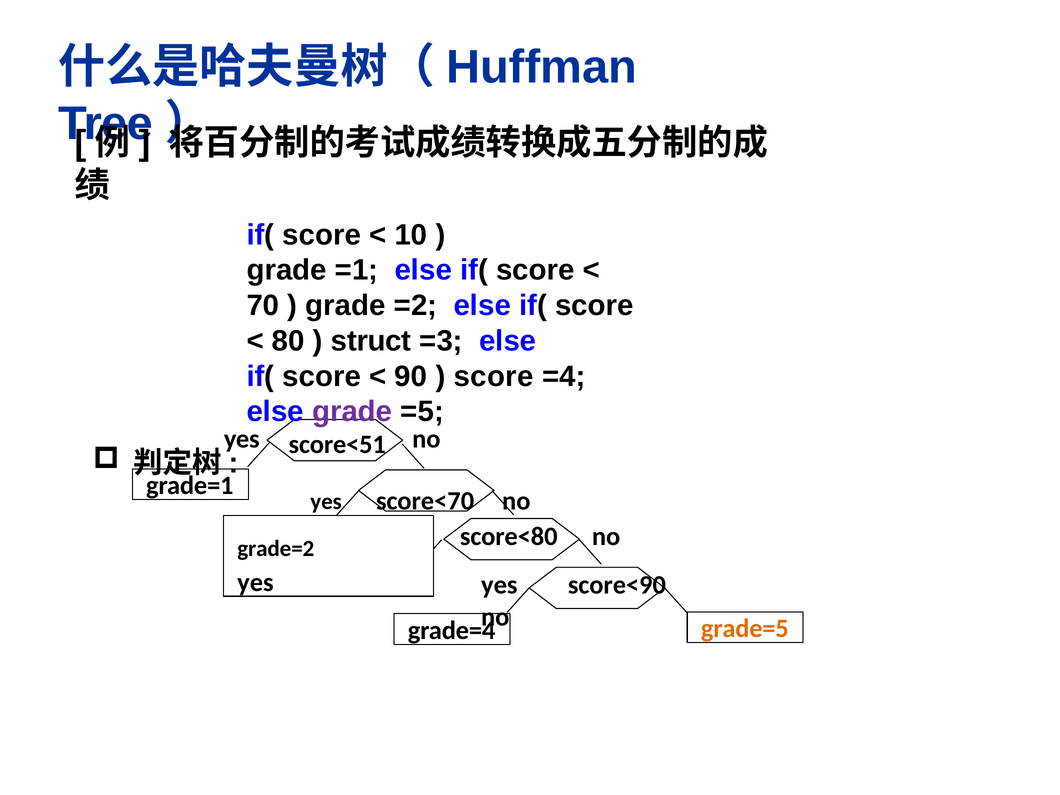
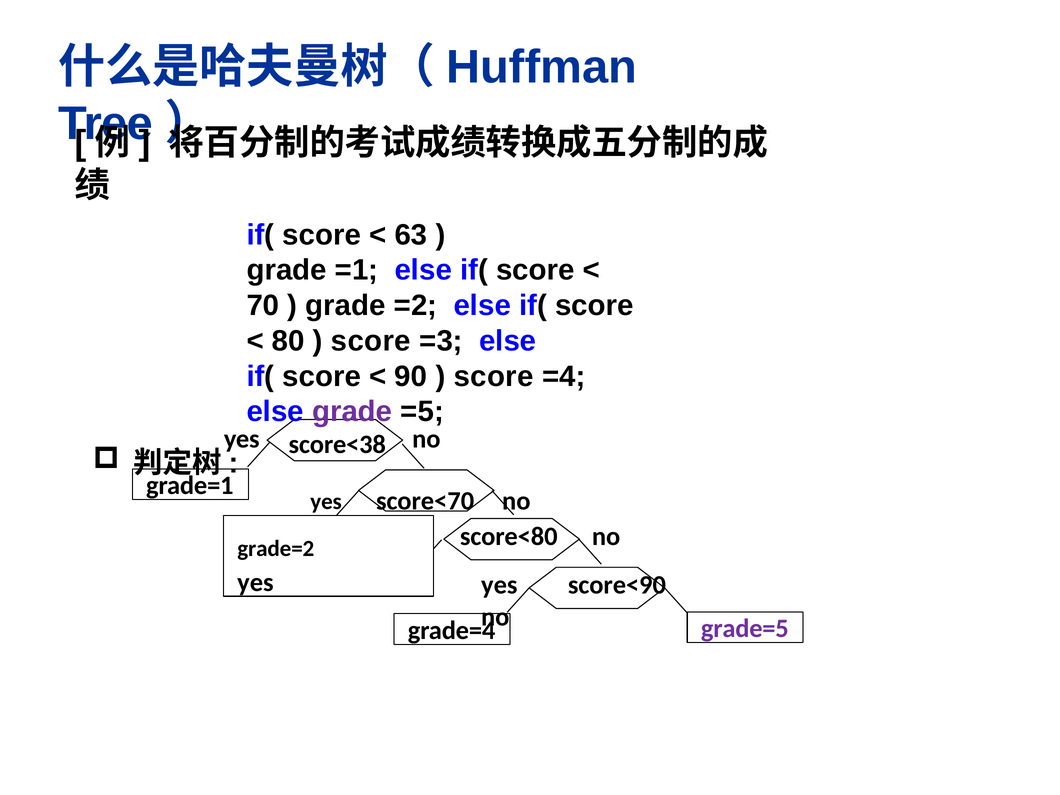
10: 10 -> 63 (411, 235)
struct: struct -> score (371, 341)
score<51: score<51 -> score<38 (337, 444)
grade=5 colour: orange -> purple (745, 629)
